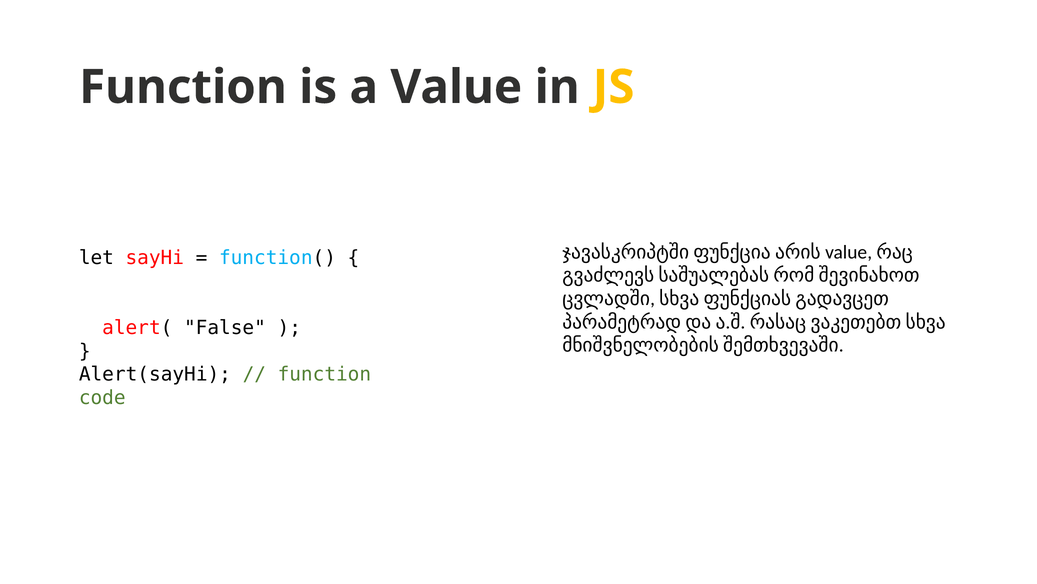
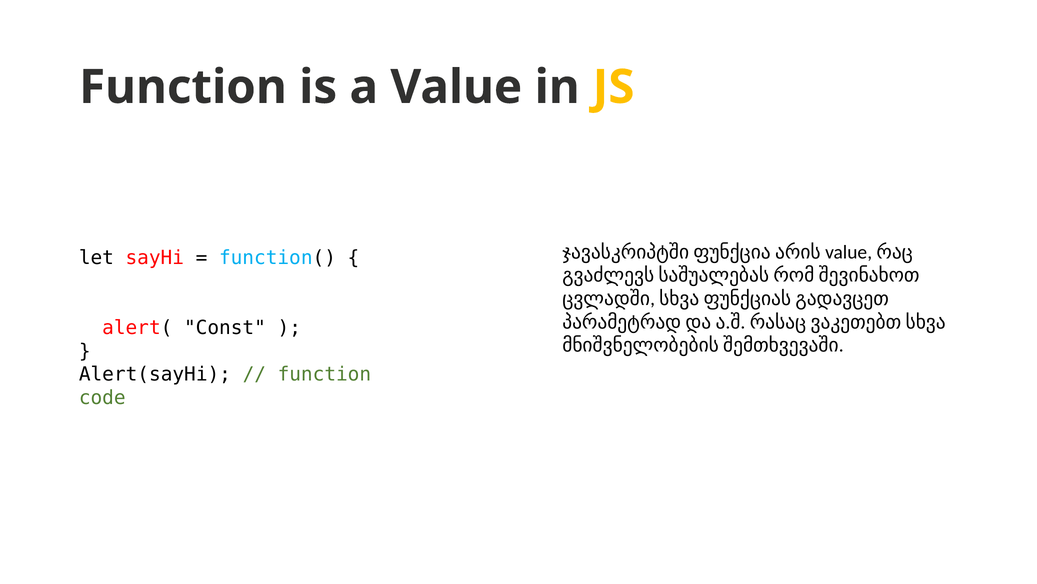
False: False -> Const (225, 327)
